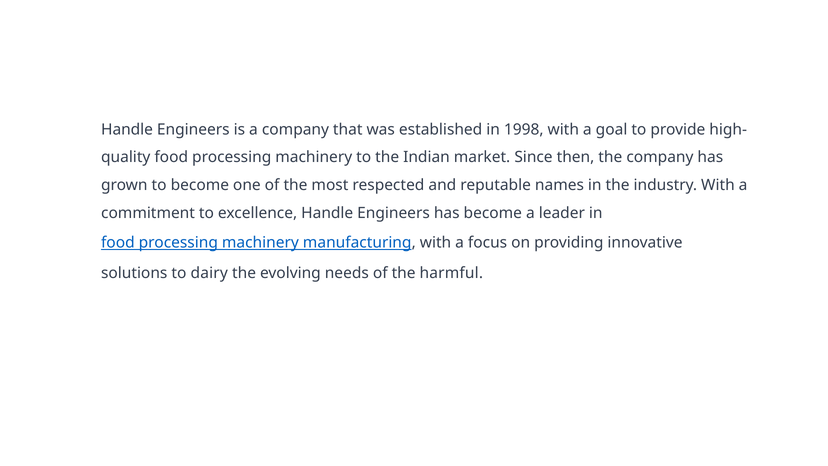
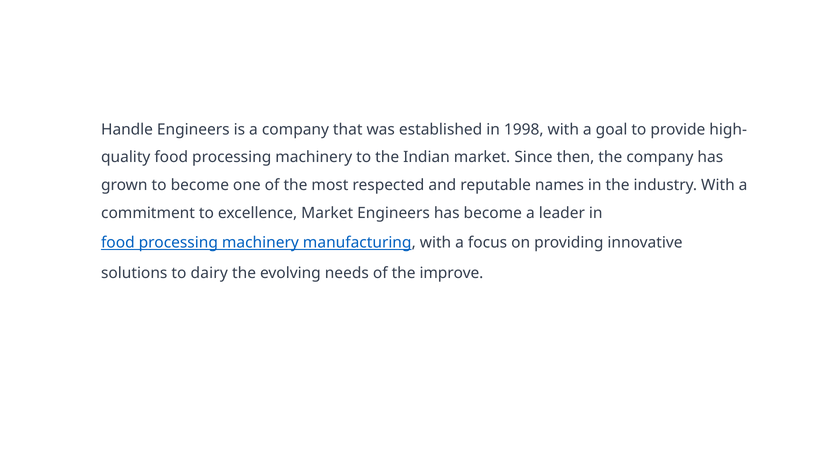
excellence Handle: Handle -> Market (327, 213)
harmful: harmful -> improve (451, 273)
